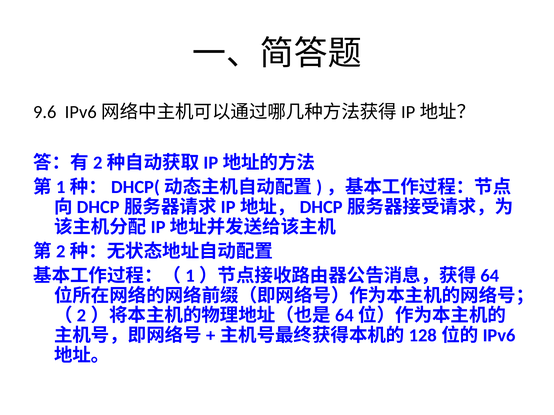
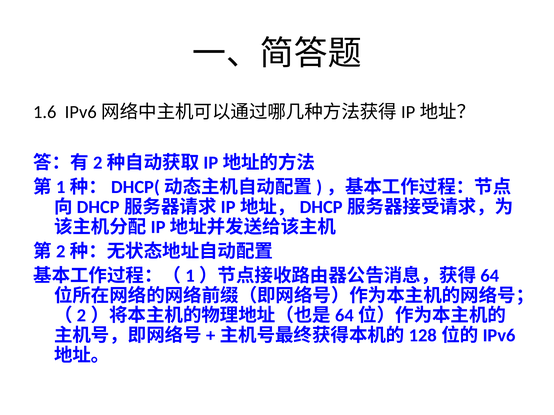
9.6: 9.6 -> 1.6 (45, 112)
